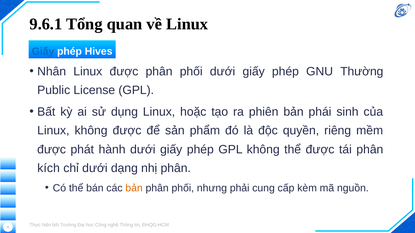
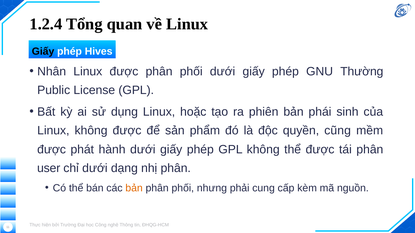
9.6.1: 9.6.1 -> 1.2.4 (46, 24)
Giấy colour: blue -> black (43, 52)
riêng: riêng -> cũng (338, 131)
kích: kích -> user (49, 169)
